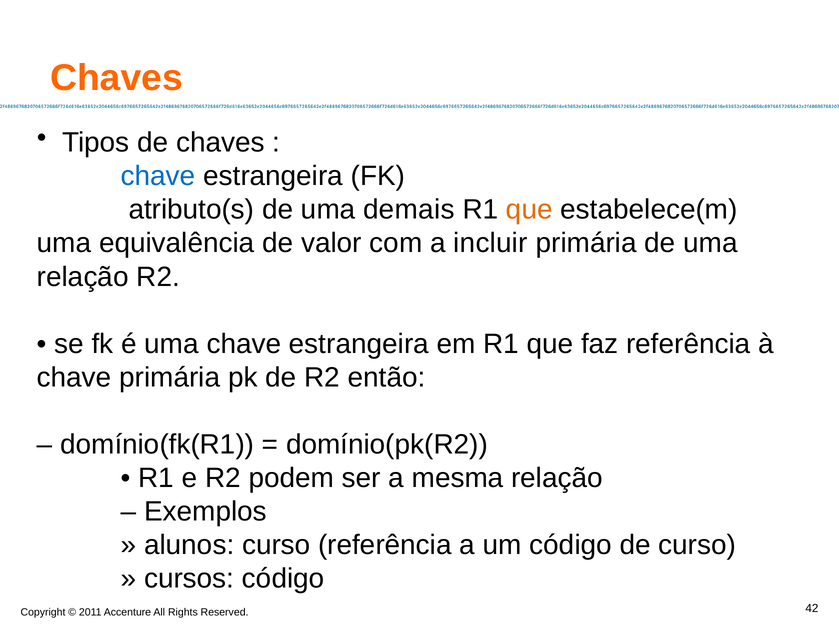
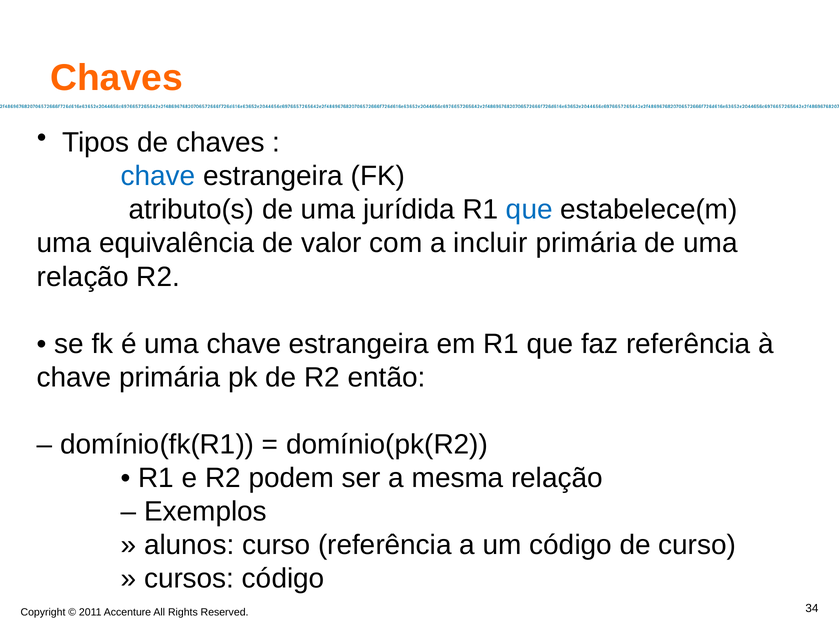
demais: demais -> jurídida (409, 210)
que colour: orange -> blue (529, 210)
42: 42 -> 34 (812, 609)
